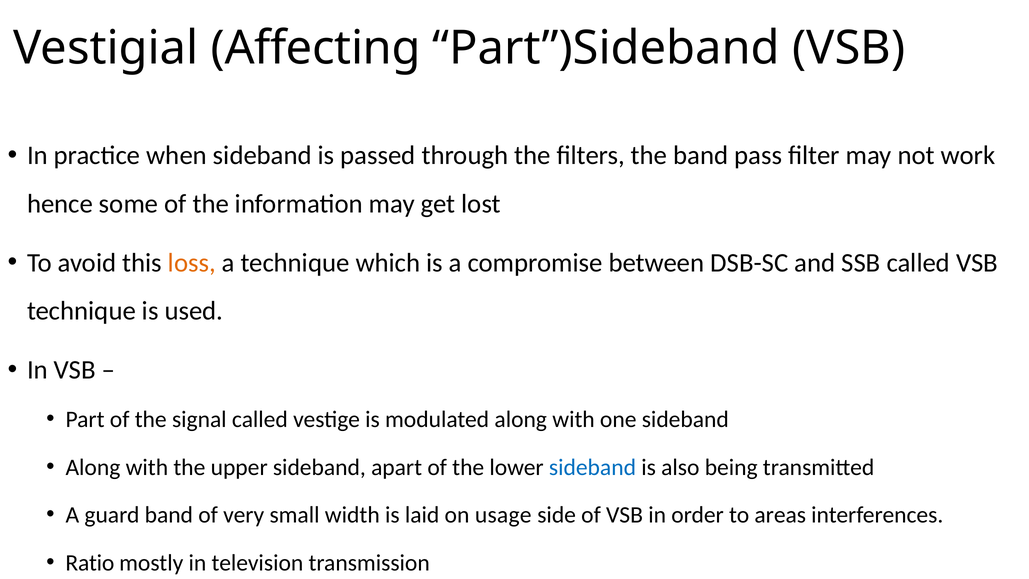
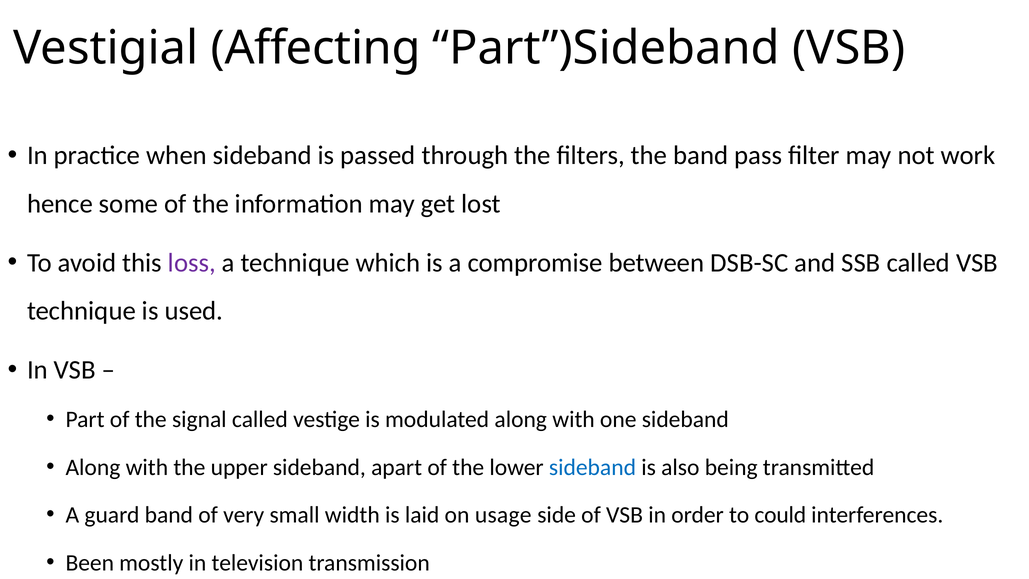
loss colour: orange -> purple (192, 263)
areas: areas -> could (780, 515)
Ratio: Ratio -> Been (90, 563)
